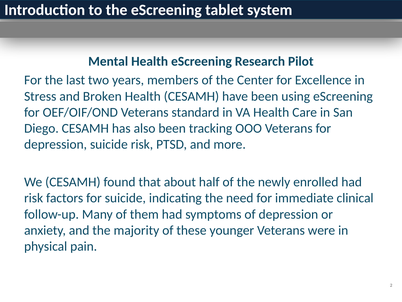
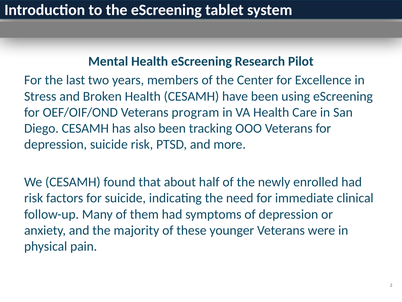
standard: standard -> program (195, 112)
